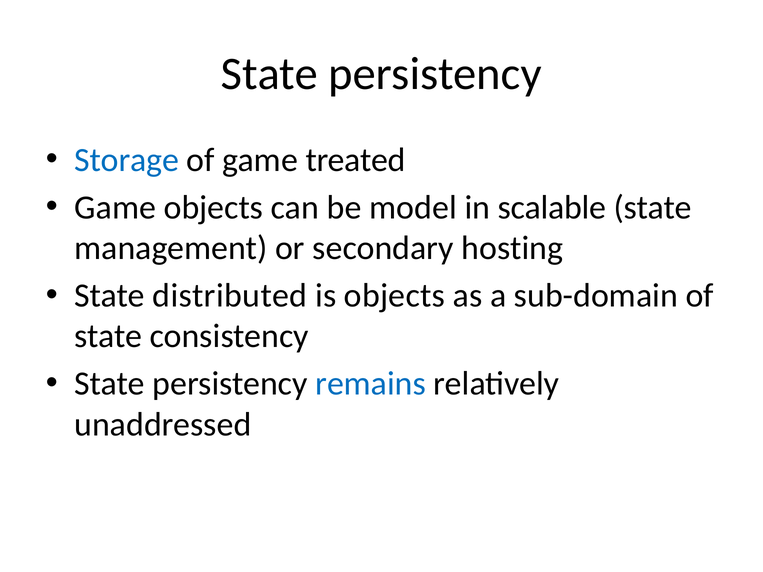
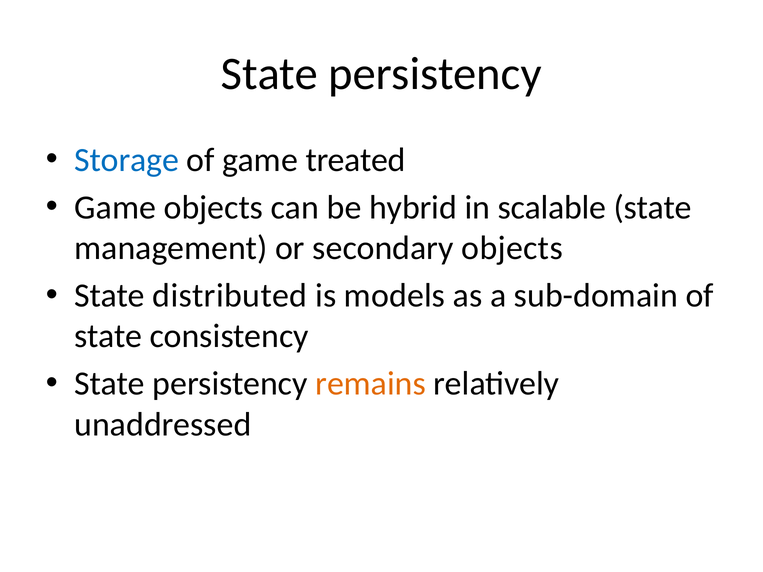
model: model -> hybrid (413, 208)
secondary hosting: hosting -> objects (512, 248)
is objects: objects -> models (395, 296)
remains colour: blue -> orange (371, 384)
